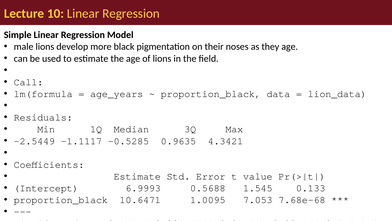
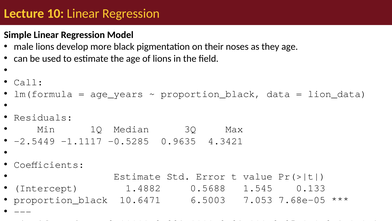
6.9993: 6.9993 -> 1.4882 (143, 188)
1.0095: 1.0095 -> 6.5003 (208, 200)
7.68e-68: 7.68e-68 -> 7.68e-05 (302, 200)
